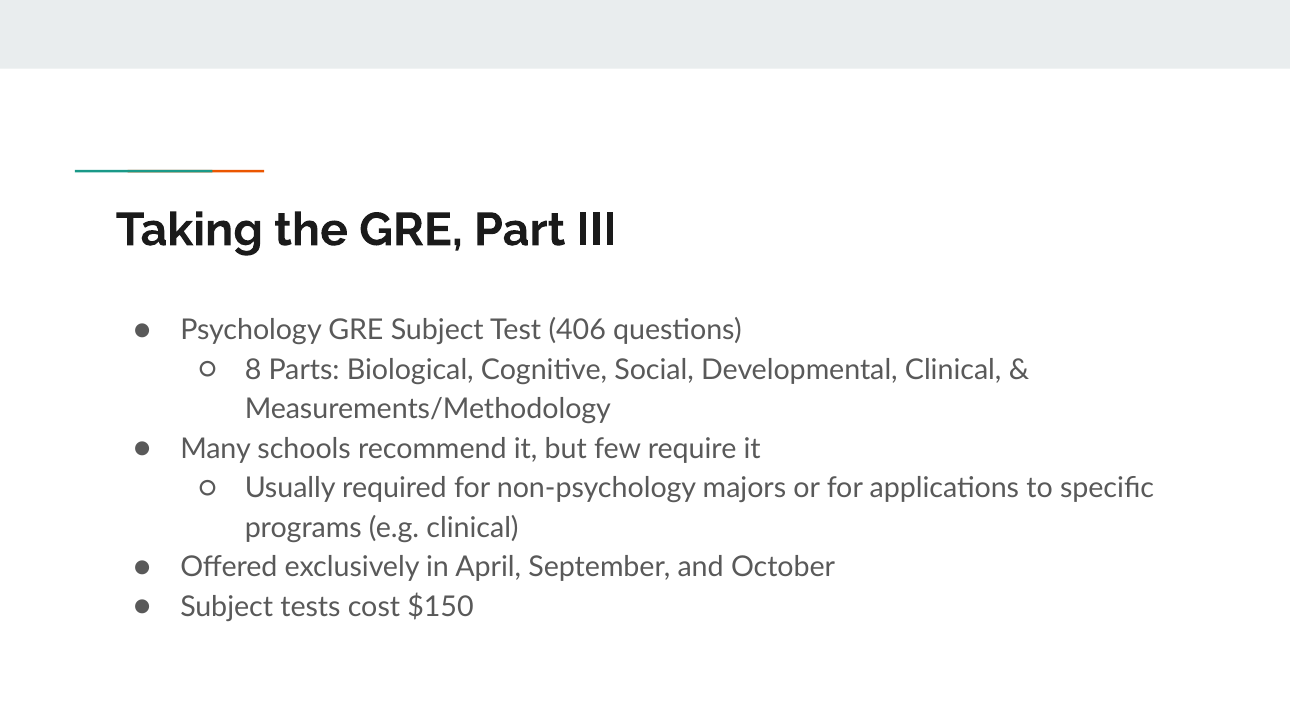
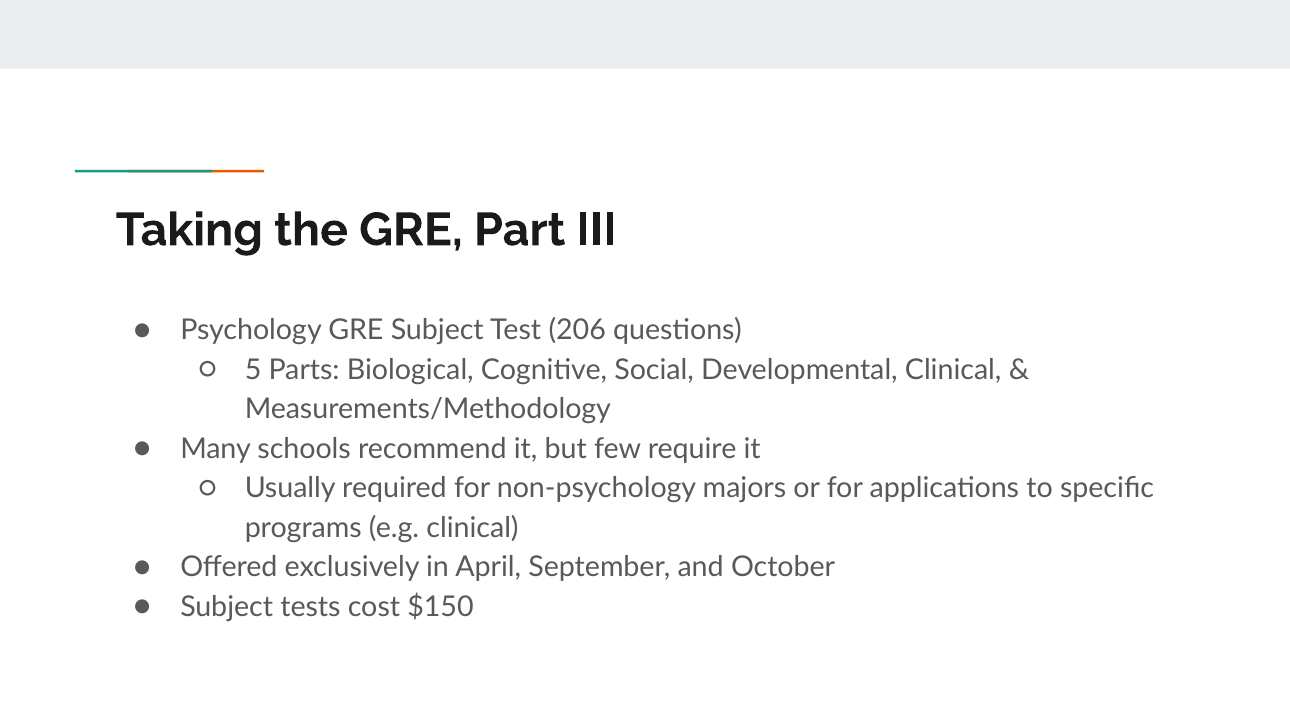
406: 406 -> 206 (577, 331)
8: 8 -> 5 (253, 370)
